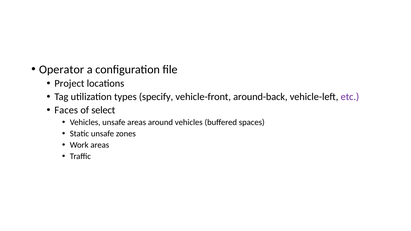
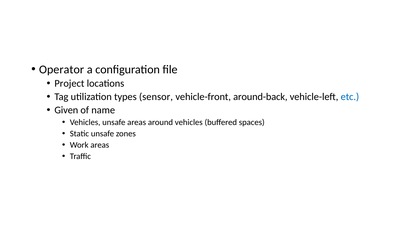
specify: specify -> sensor (156, 97)
etc colour: purple -> blue (350, 97)
Faces: Faces -> Given (66, 110)
select: select -> name (103, 110)
